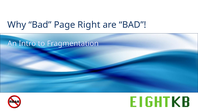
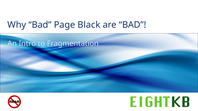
Right: Right -> Black (89, 25)
